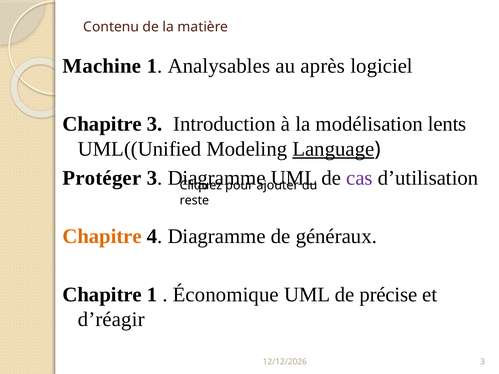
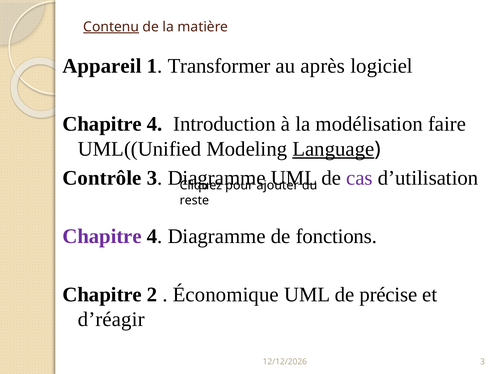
Contenu underline: none -> present (111, 27)
Machine: Machine -> Appareil (102, 66)
Analysables: Analysables -> Transformer (219, 66)
3: 3 -> 4 (155, 124)
lents: lents -> faire (447, 124)
Protéger: Protéger -> Contrôle (102, 178)
Chapitre colour: orange -> purple (102, 236)
généraux: généraux -> fonctions (336, 236)
Chapitre 1: 1 -> 2 (152, 295)
